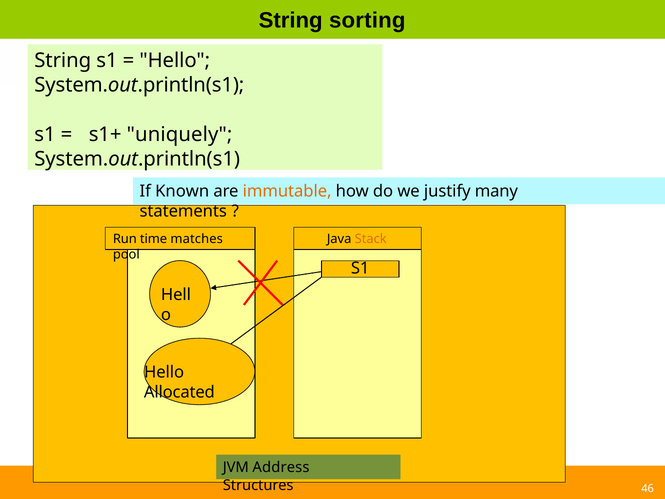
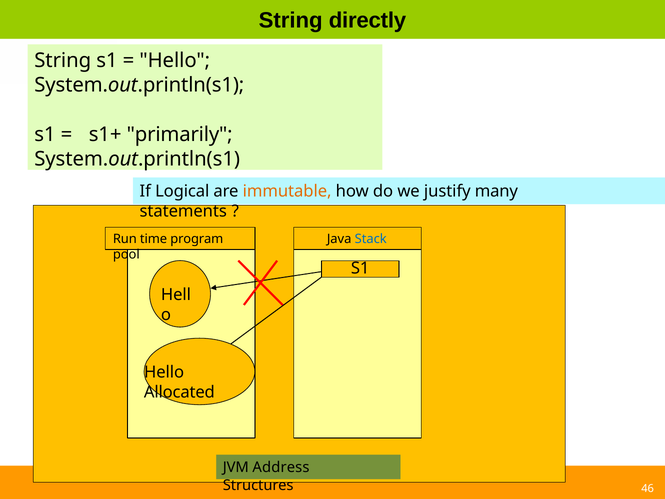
sorting: sorting -> directly (367, 20)
uniquely: uniquely -> primarily (180, 135)
Known: Known -> Logical (182, 191)
matches: matches -> program (197, 239)
Stack colour: orange -> blue (371, 239)
